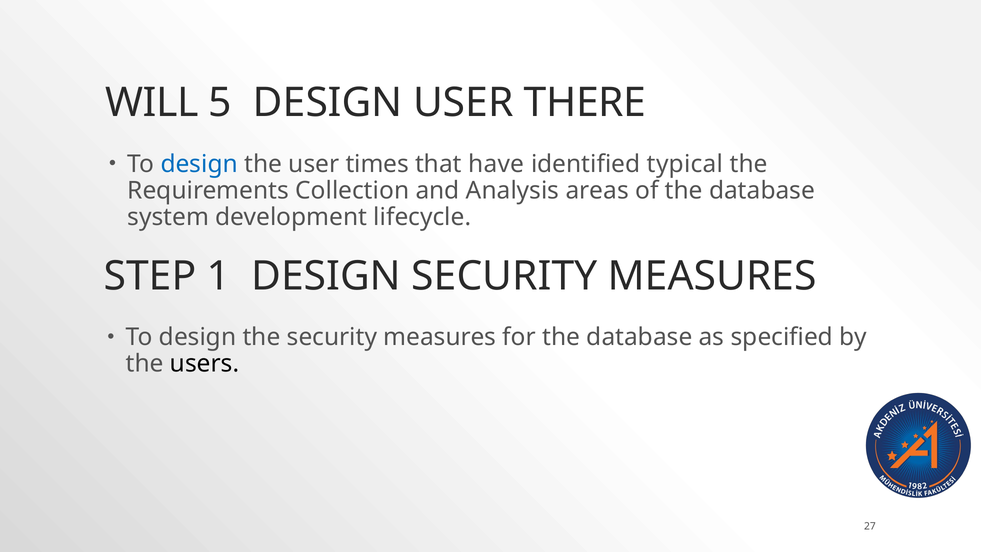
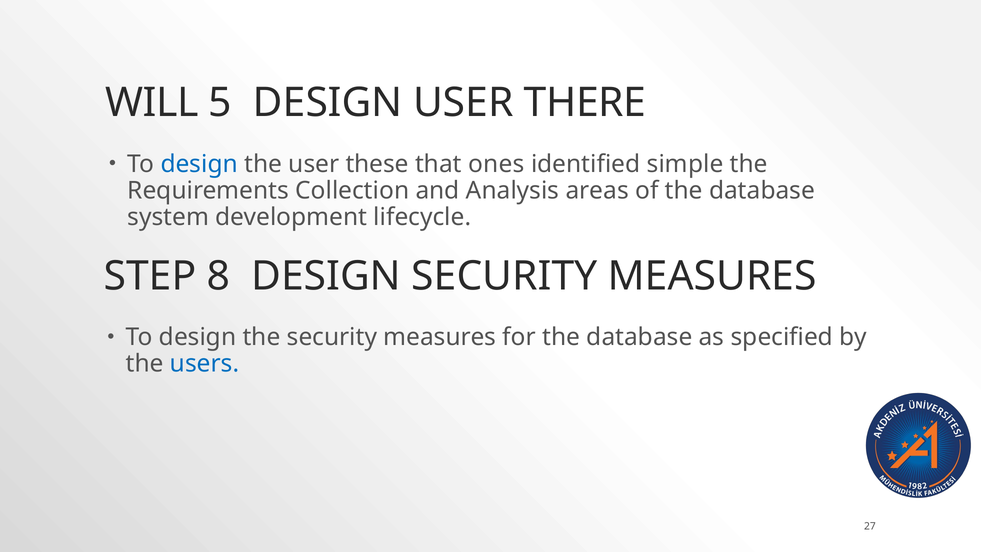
times: times -> these (377, 164)
have: have -> ones (496, 164)
typical: typical -> simple (685, 164)
1: 1 -> 8 (219, 276)
users colour: black -> blue (205, 364)
